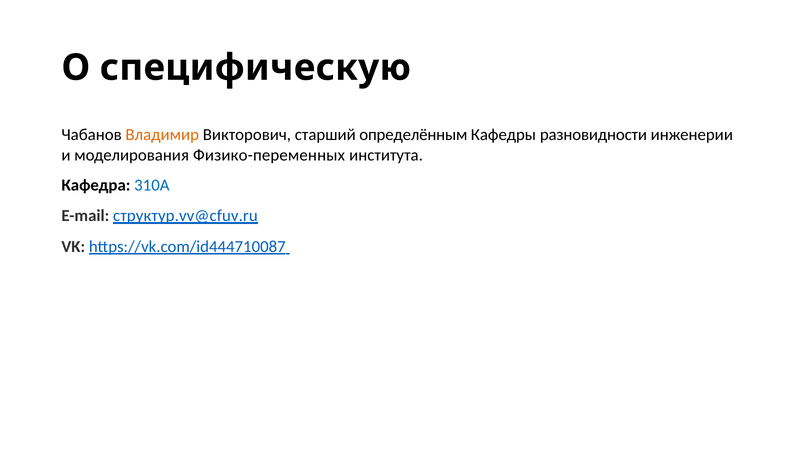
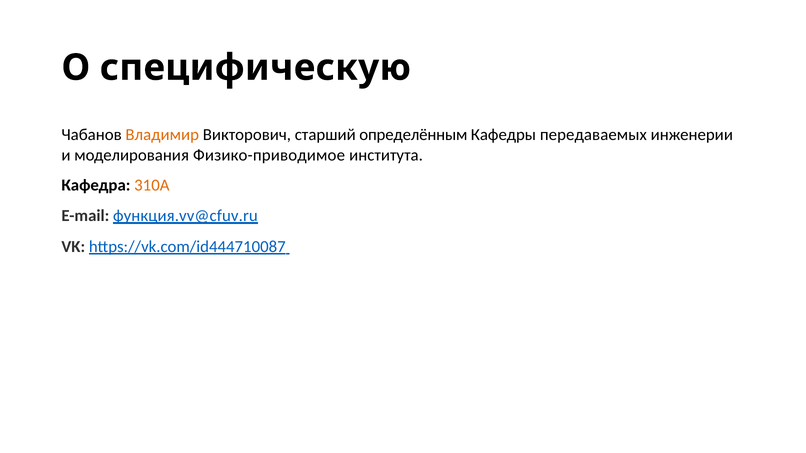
разновидности: разновидности -> передаваемых (593, 135)
Физико-переменных: Физико-переменных -> Физико-приводимое (269, 155)
310А colour: blue -> orange (152, 185)
структур.vv@cfuv.ru: структур.vv@cfuv.ru -> функция.vv@cfuv.ru (185, 216)
